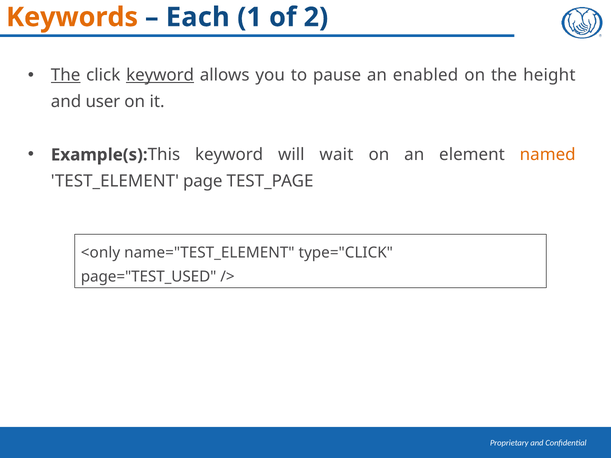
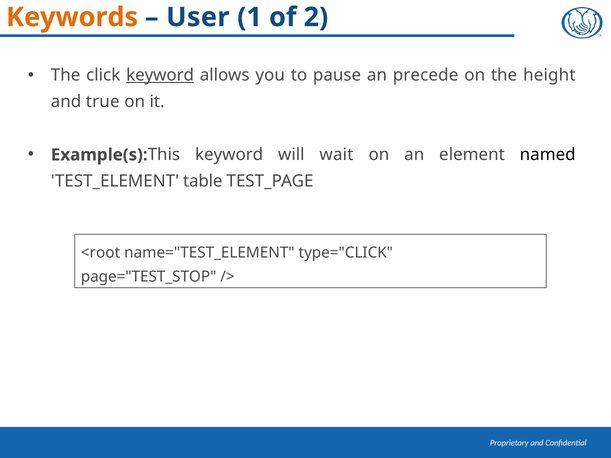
Each: Each -> User (198, 17)
The underline: present -> none (66, 75)
enabled: enabled -> precede (426, 75)
user: user -> true (103, 102)
named colour: orange -> black (548, 155)
page: page -> table (203, 181)
<only: <only -> <root (100, 253)
page="TEST_USED: page="TEST_USED -> page="TEST_STOP (149, 277)
